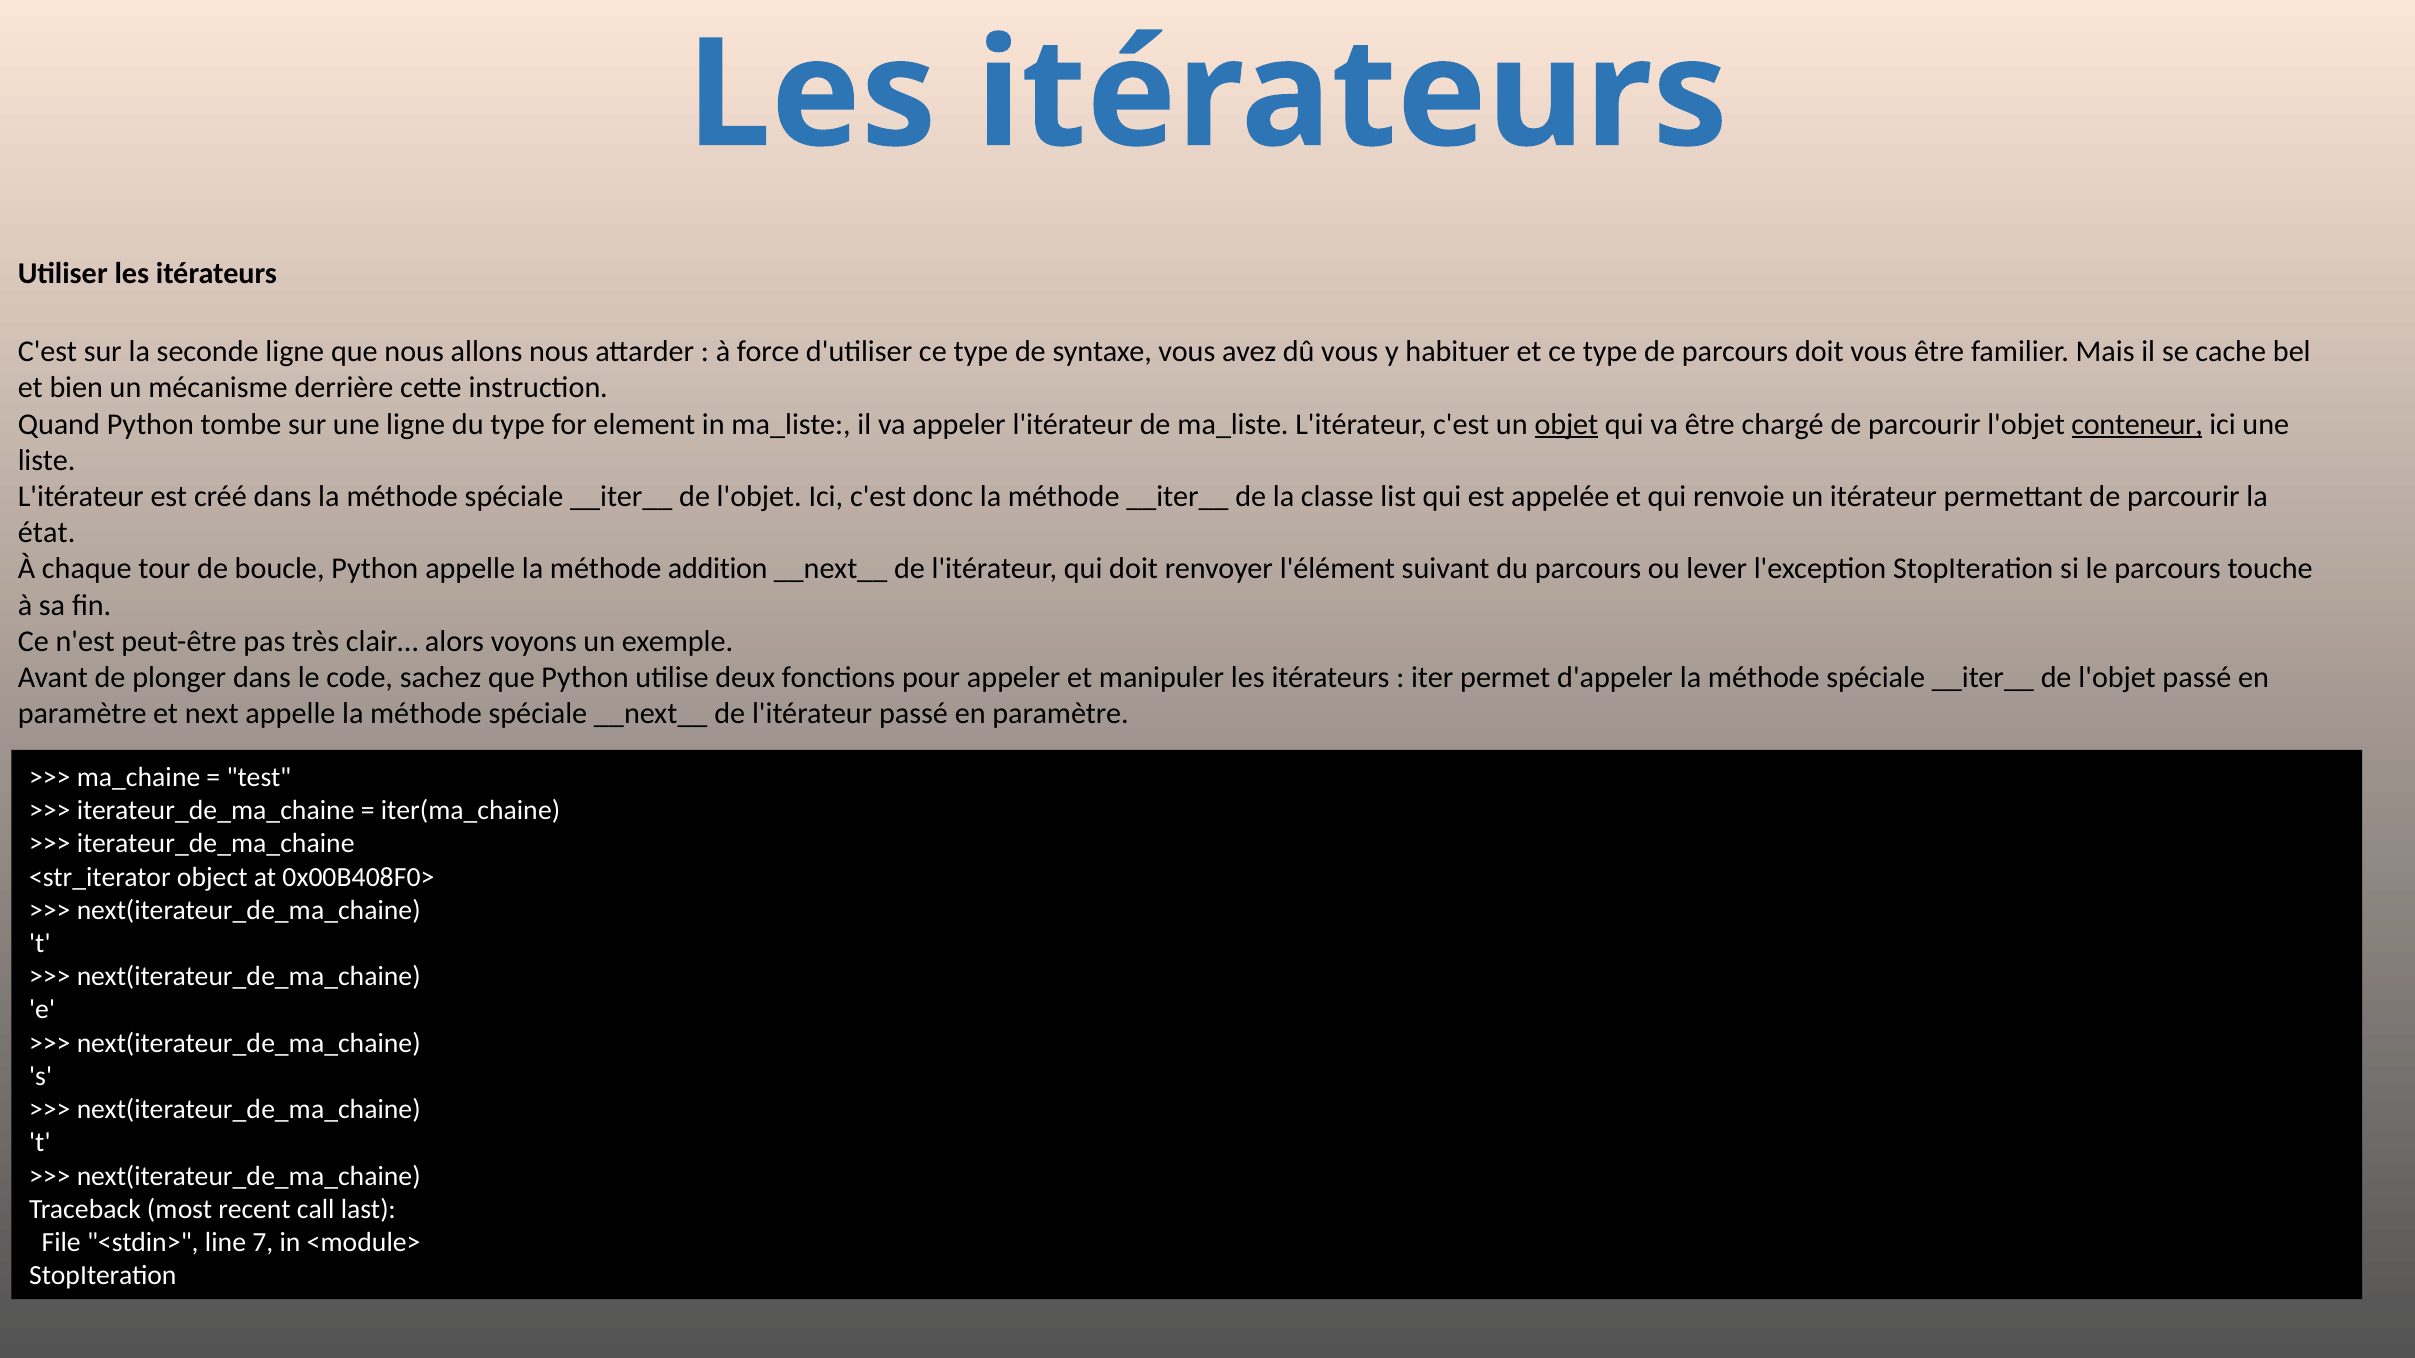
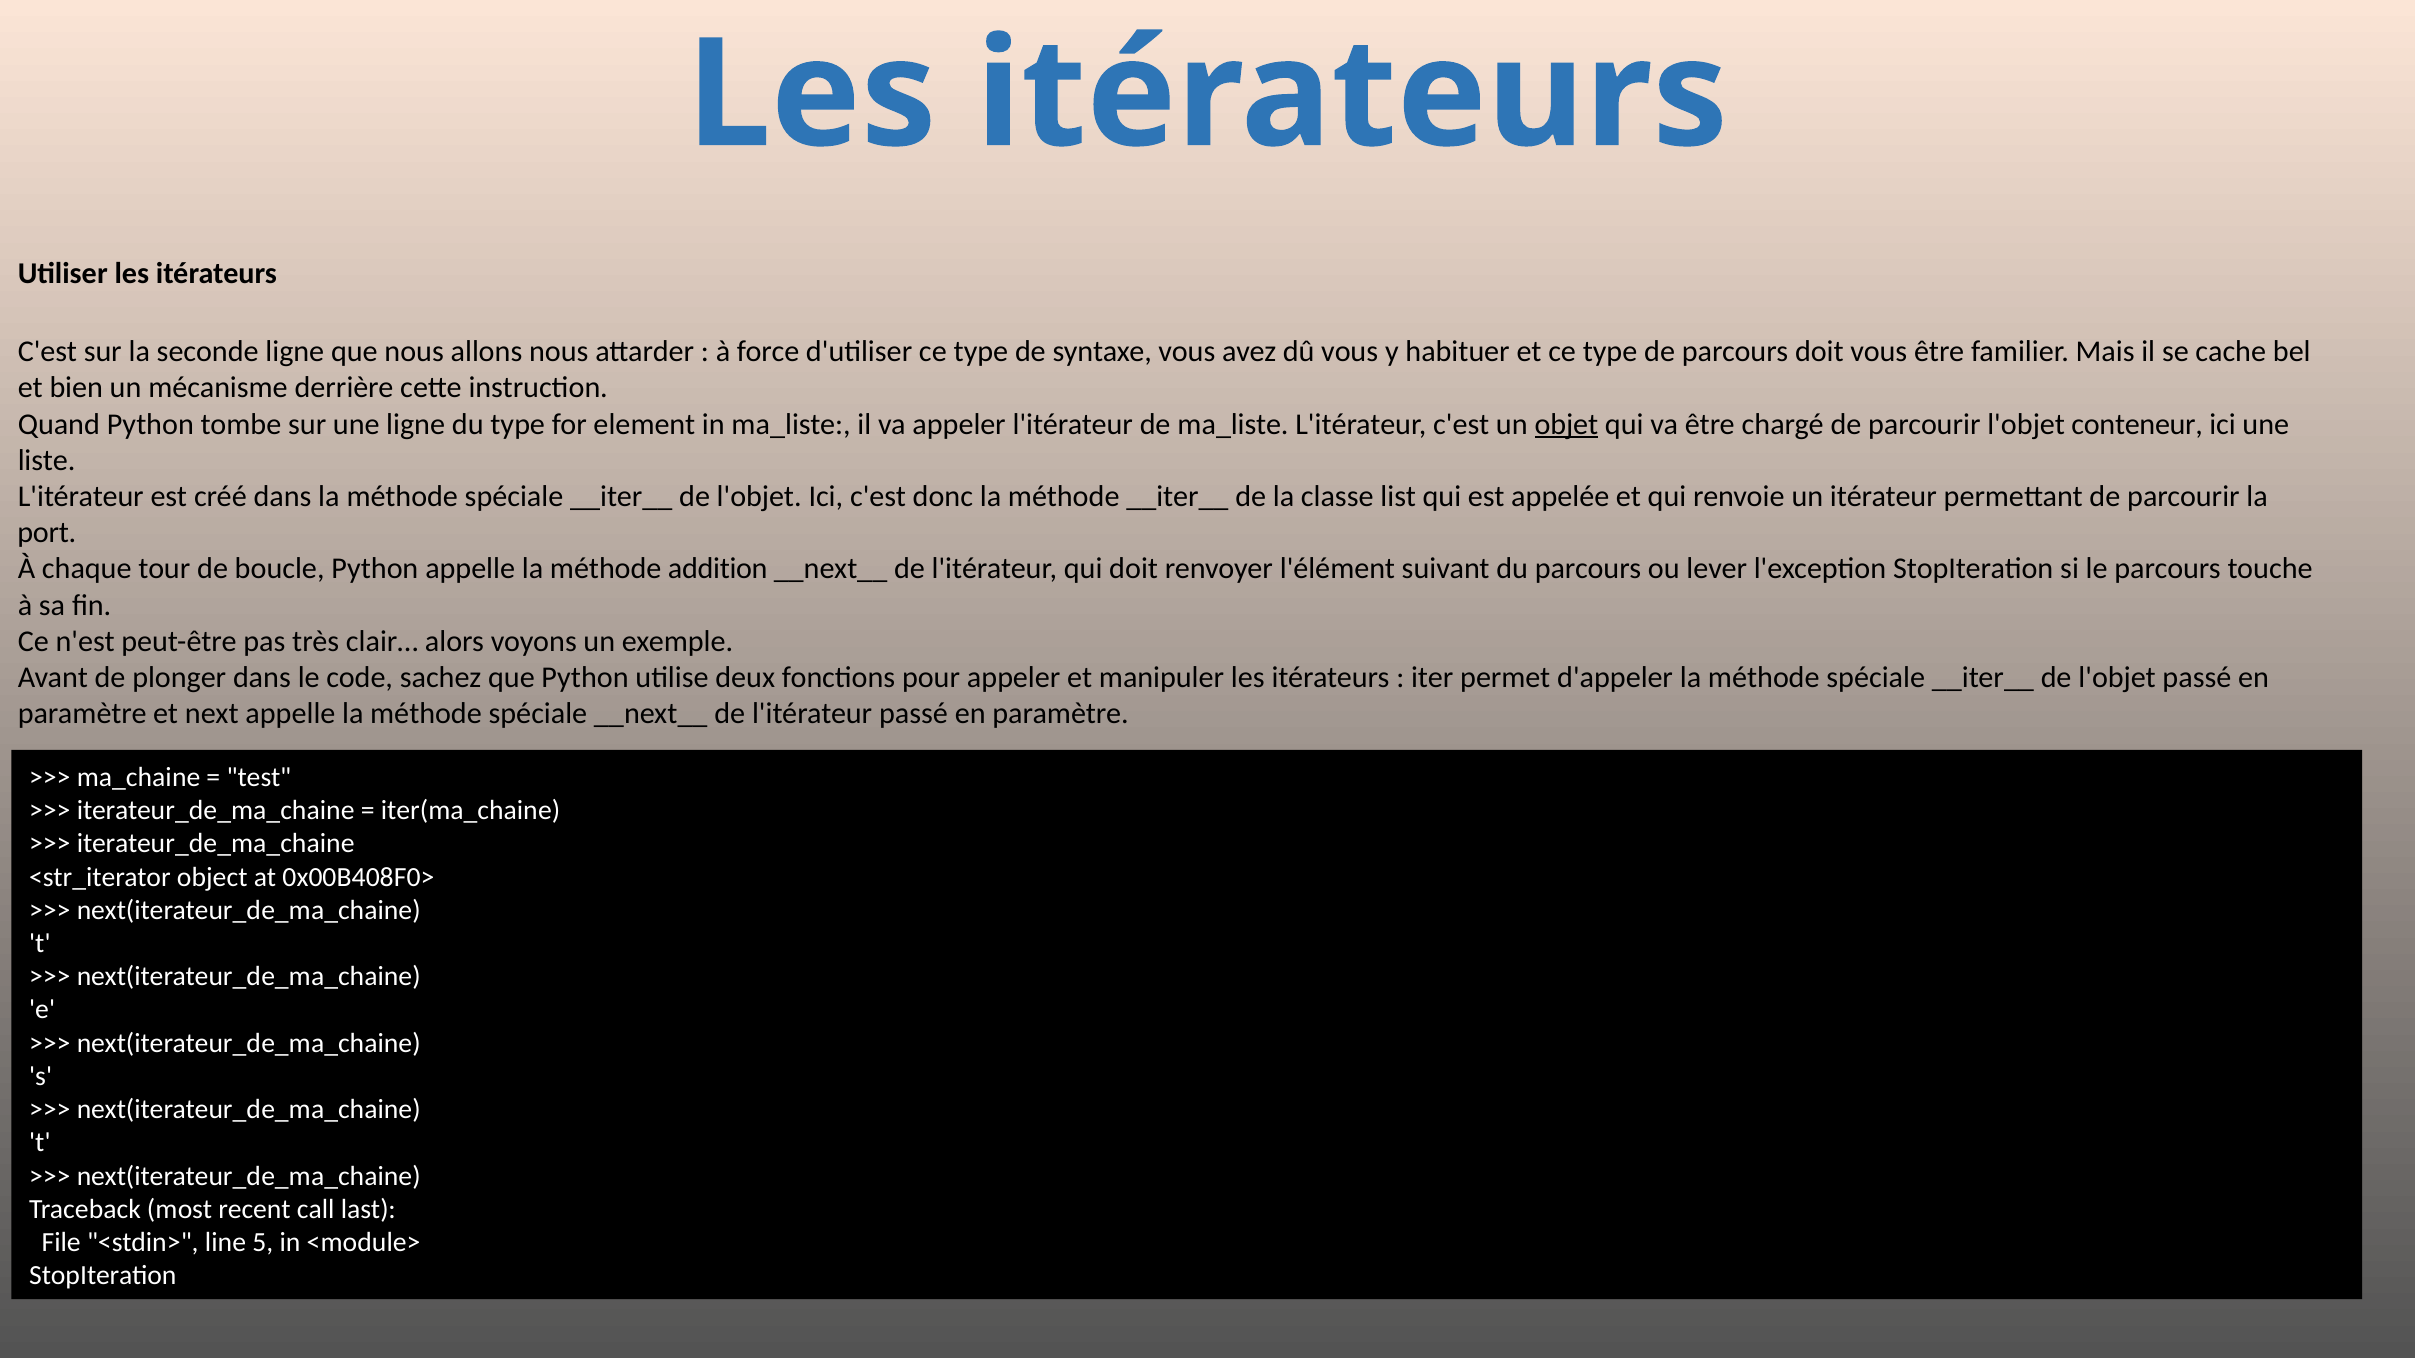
conteneur underline: present -> none (2137, 424)
état: état -> port (47, 533)
7: 7 -> 5 (263, 1243)
